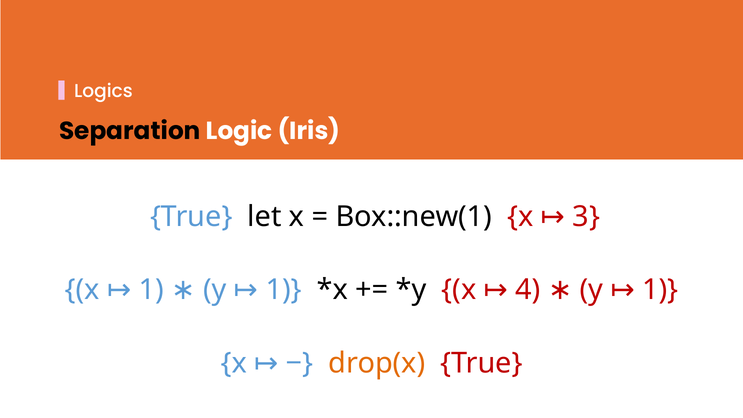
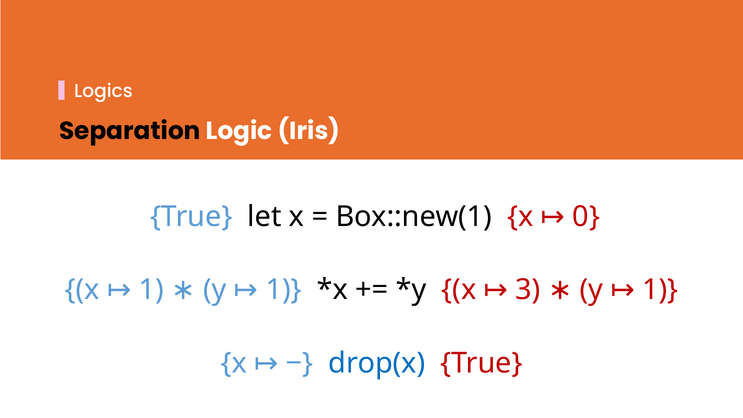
3: 3 -> 0 (586, 217)
4: 4 -> 3 (528, 290)
drop(x colour: orange -> blue (377, 363)
